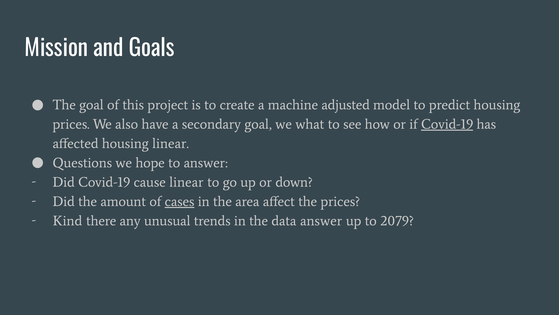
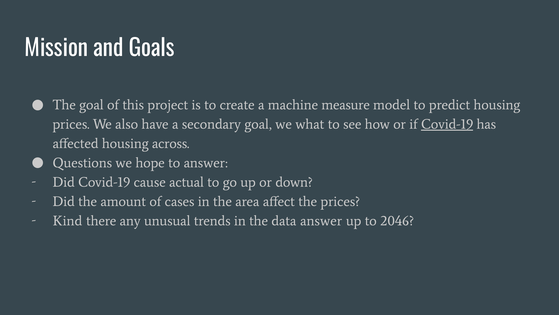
adjusted: adjusted -> measure (346, 105)
housing linear: linear -> across (171, 143)
cause linear: linear -> actual (186, 182)
cases underline: present -> none (180, 201)
2079: 2079 -> 2046 (397, 220)
